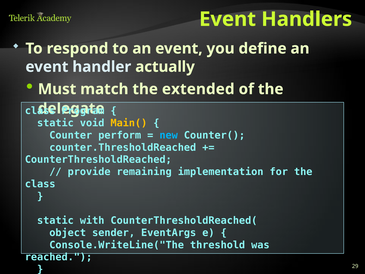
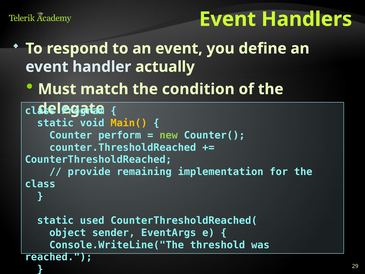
extended: extended -> condition (198, 89)
new colour: light blue -> light green (169, 135)
with: with -> used (92, 220)
